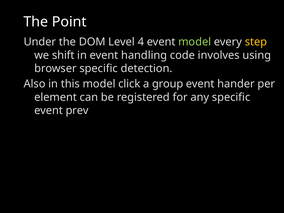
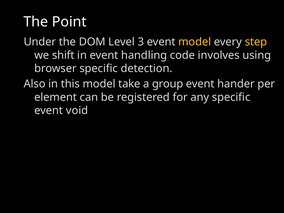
4: 4 -> 3 (141, 42)
model colour: light green -> yellow (195, 42)
click: click -> take (129, 84)
prev: prev -> void (77, 110)
